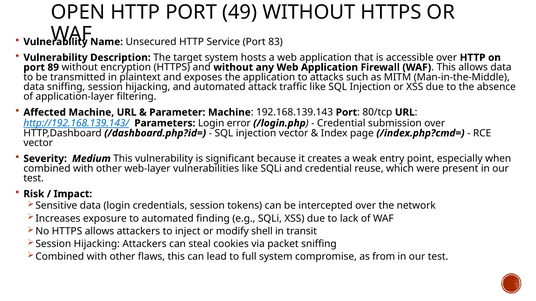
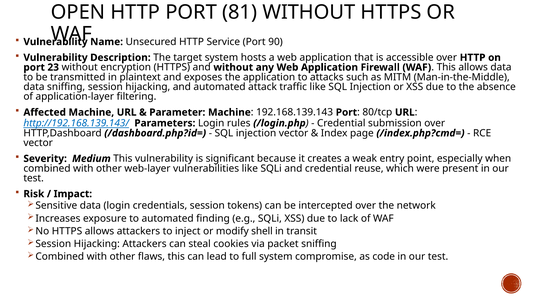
49: 49 -> 81 (240, 12)
83: 83 -> 90 (276, 42)
89: 89 -> 23 (53, 67)
error: error -> rules (239, 123)
from: from -> code (384, 257)
